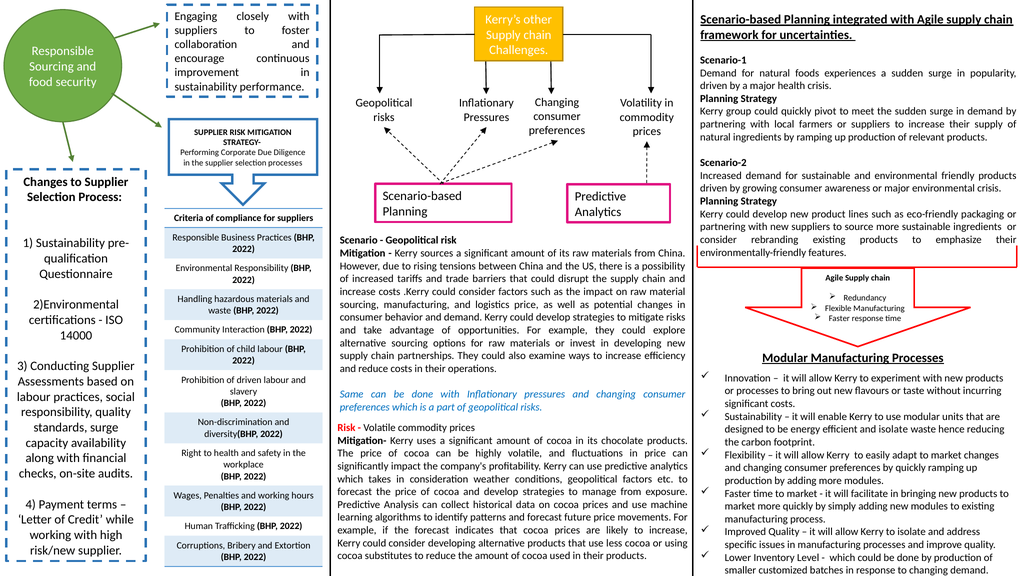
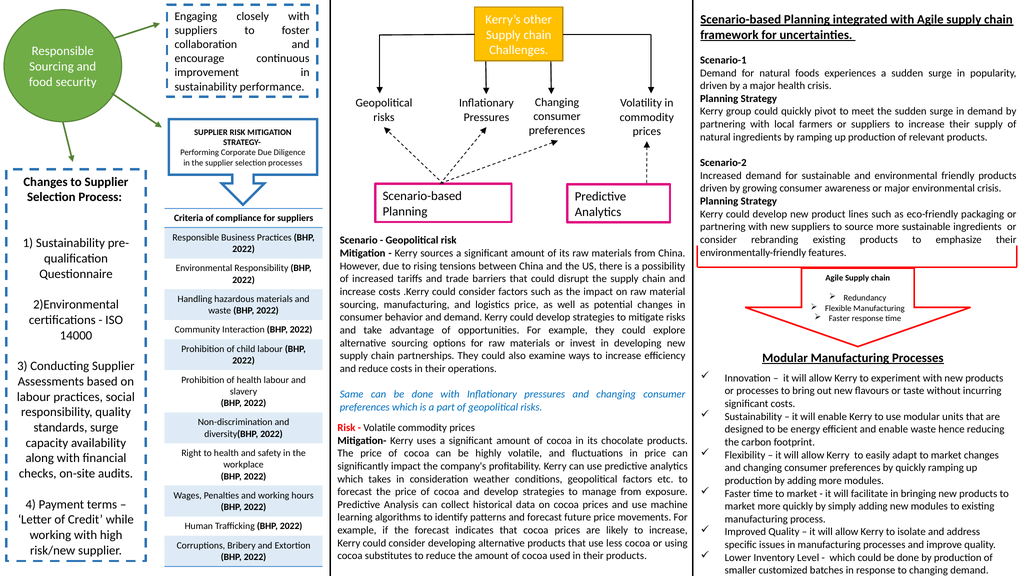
of driven: driven -> health (249, 379)
and isolate: isolate -> enable (893, 429)
